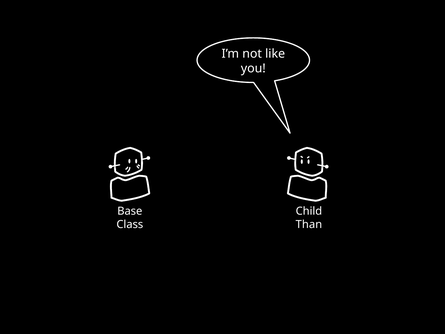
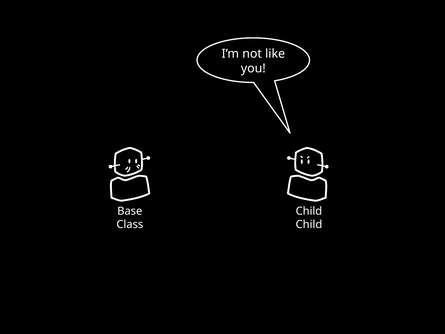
Than: Than -> Child (309, 224)
